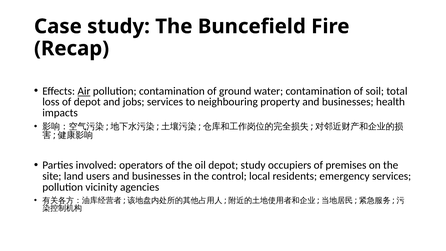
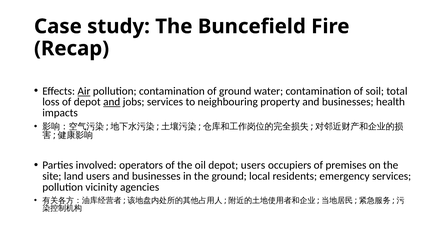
and underline: none -> present (112, 102)
depot study: study -> users (253, 165)
the control: control -> ground (229, 176)
